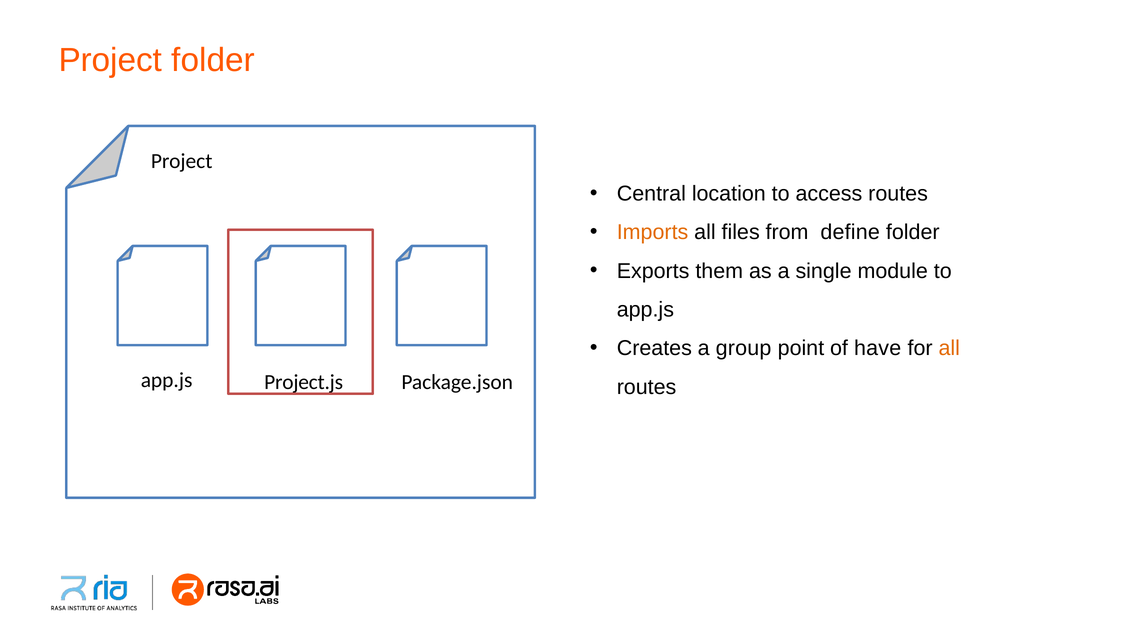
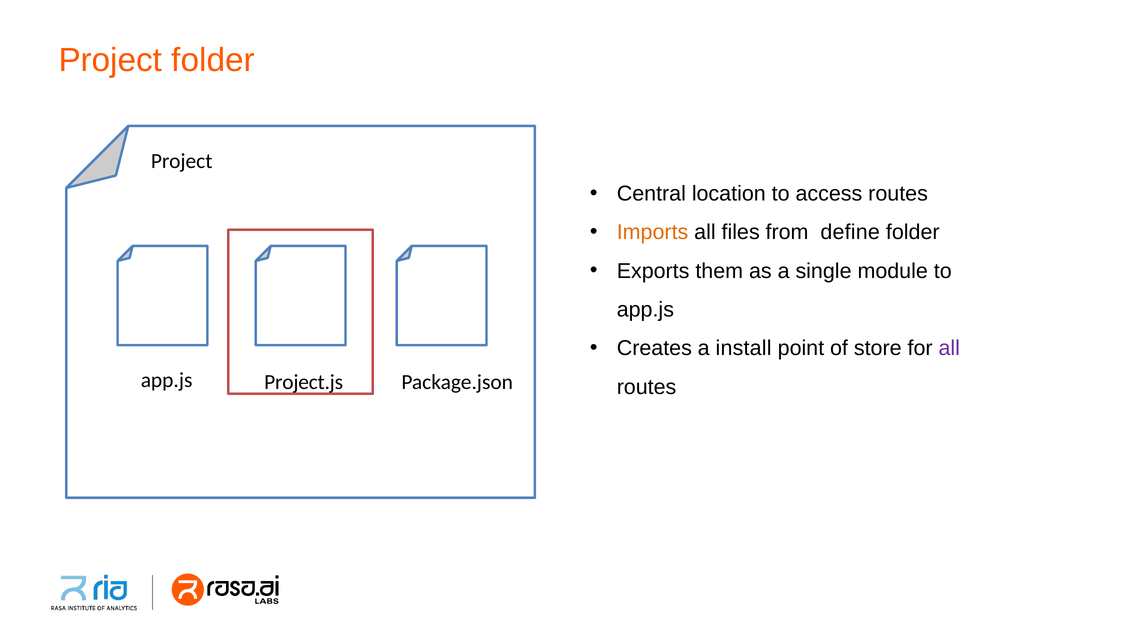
group: group -> install (744, 348)
have: have -> store (878, 348)
all colour: orange -> purple (949, 348)
